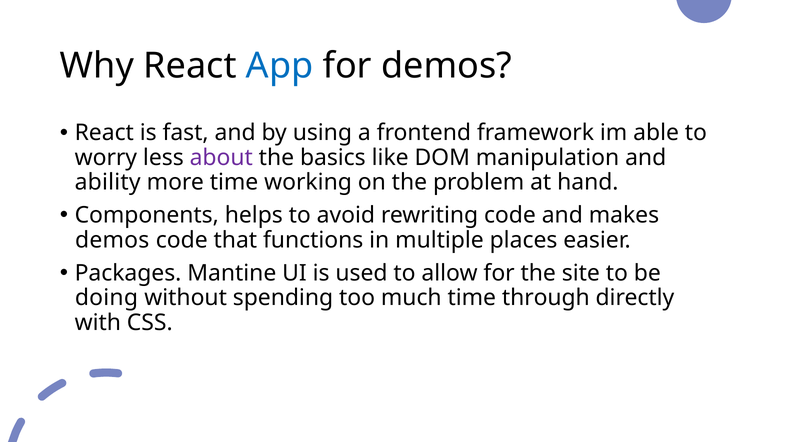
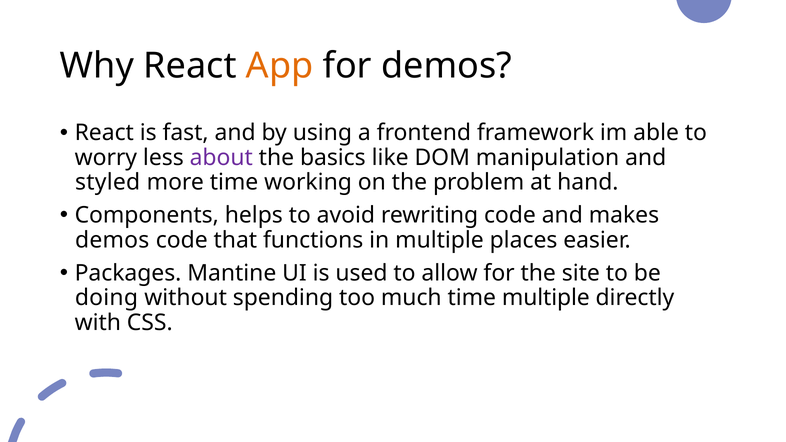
App colour: blue -> orange (280, 66)
ability: ability -> styled (108, 182)
time through: through -> multiple (546, 298)
